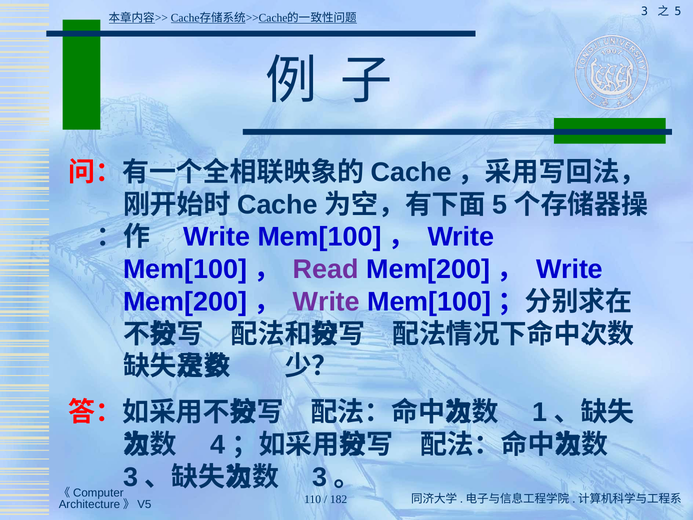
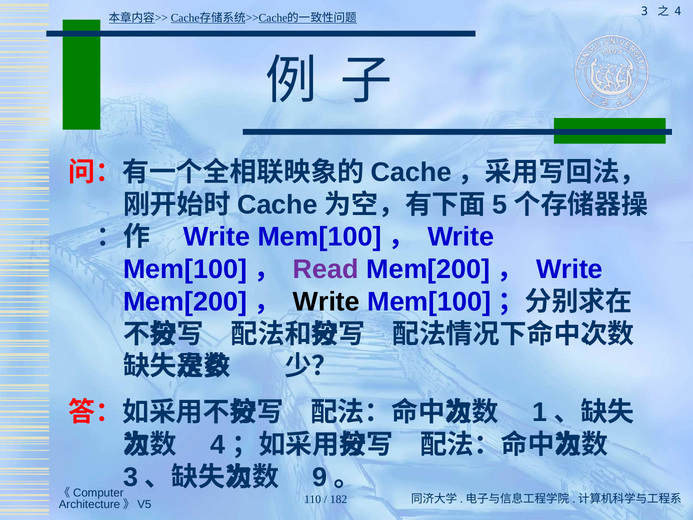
5: 5 -> 4 (678, 11)
Write colour: purple -> black (326, 302)
3: 3 -> 9 (320, 477)
